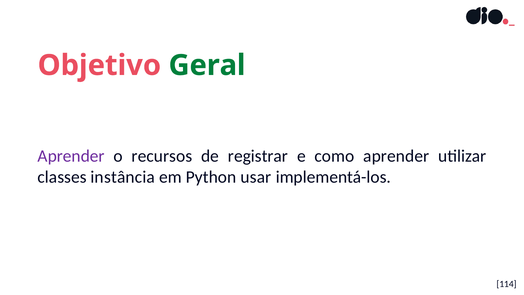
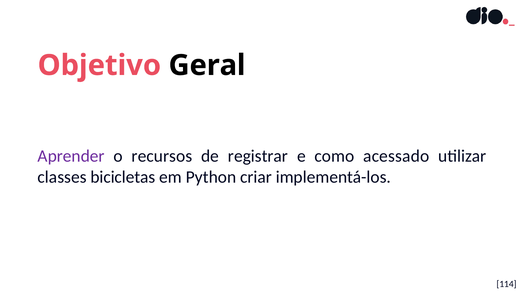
Geral colour: green -> black (207, 65)
como aprender: aprender -> acessado (396, 156)
instância: instância -> bicicletas (123, 177)
usar: usar -> criar (256, 177)
